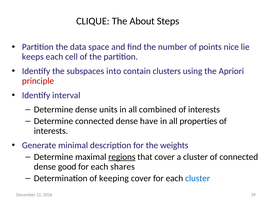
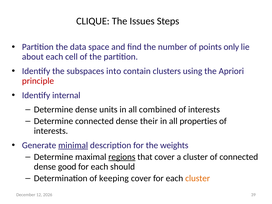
About: About -> Issues (142, 21)
nice: nice -> only (231, 47)
keeps: keeps -> about (33, 57)
interval: interval -> internal (66, 95)
have: have -> their (149, 121)
minimal underline: none -> present (73, 145)
shares: shares -> should (123, 167)
cluster colour: blue -> orange (198, 178)
